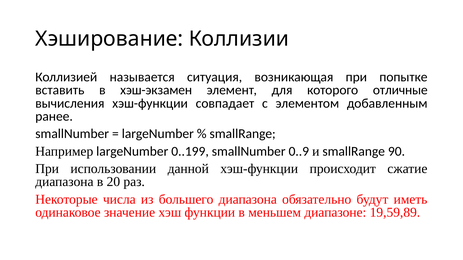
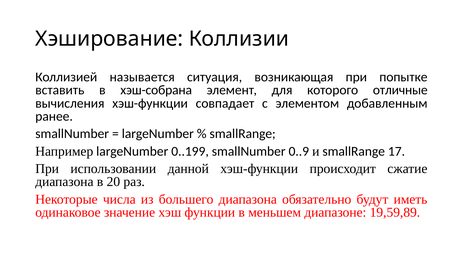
хэш-экзамен: хэш-экзамен -> хэш-собрана (156, 90)
90: 90 -> 17 (396, 151)
